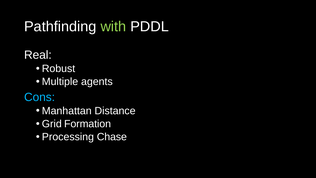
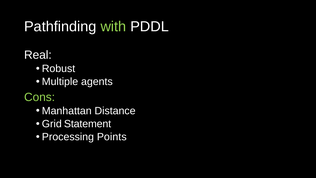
Cons colour: light blue -> light green (40, 97)
Formation: Formation -> Statement (88, 124)
Chase: Chase -> Points (112, 137)
